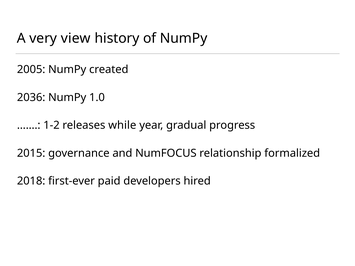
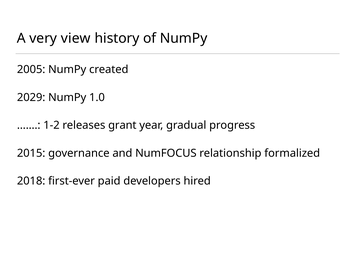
2036: 2036 -> 2029 (31, 98)
while: while -> grant (122, 125)
